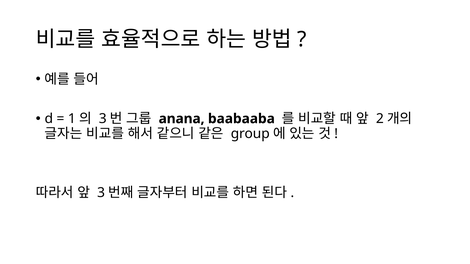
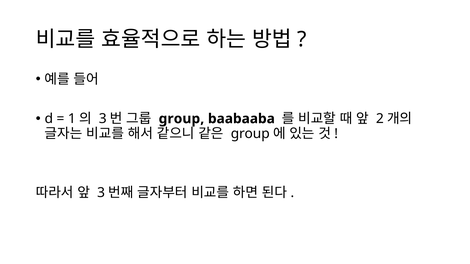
anana: anana -> group (181, 119)
